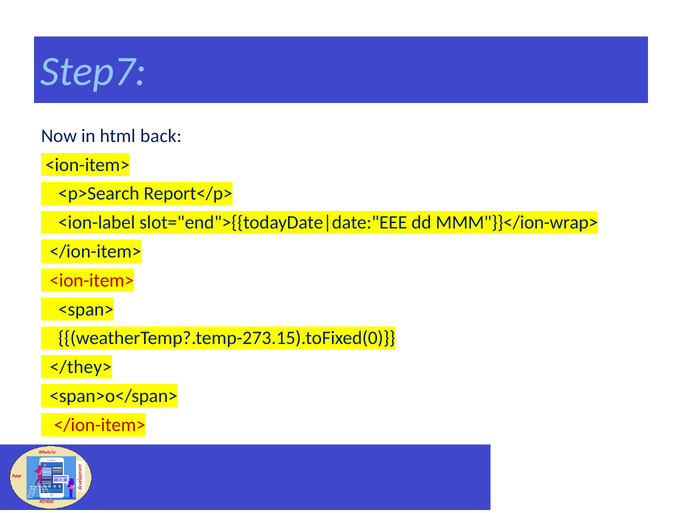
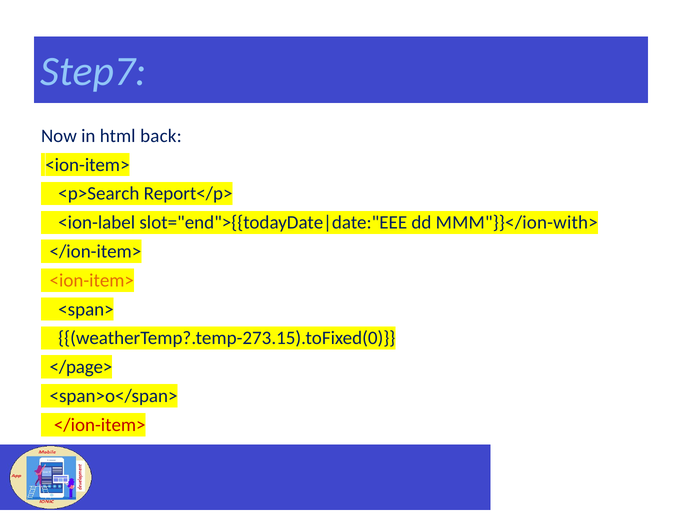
MMM"}}</ion-wrap>: MMM"}}</ion-wrap> -> MMM"}}</ion-with> (517, 223)
<ion-item> colour: red -> orange (92, 280)
</they>: </they> -> </page> (81, 367)
